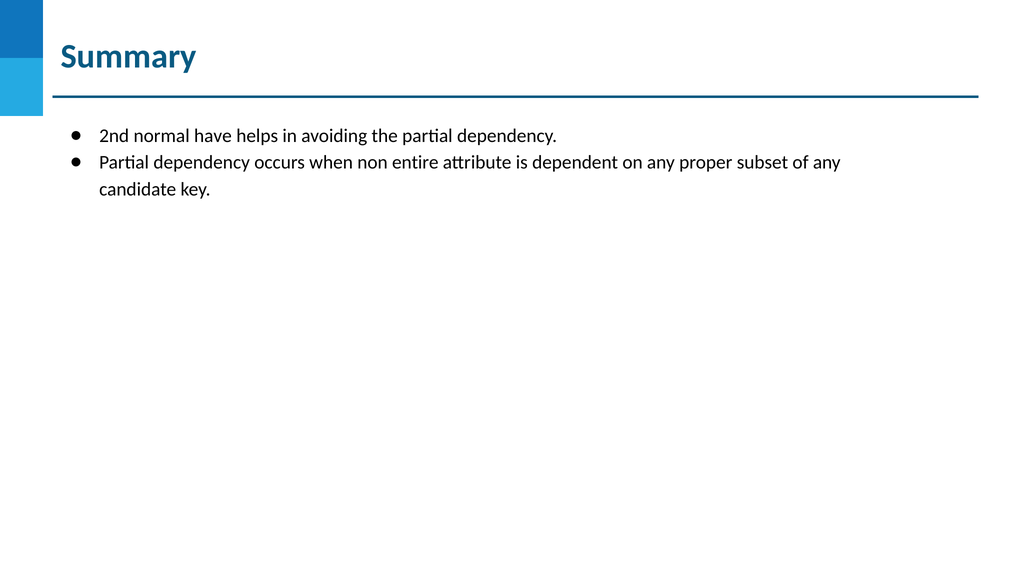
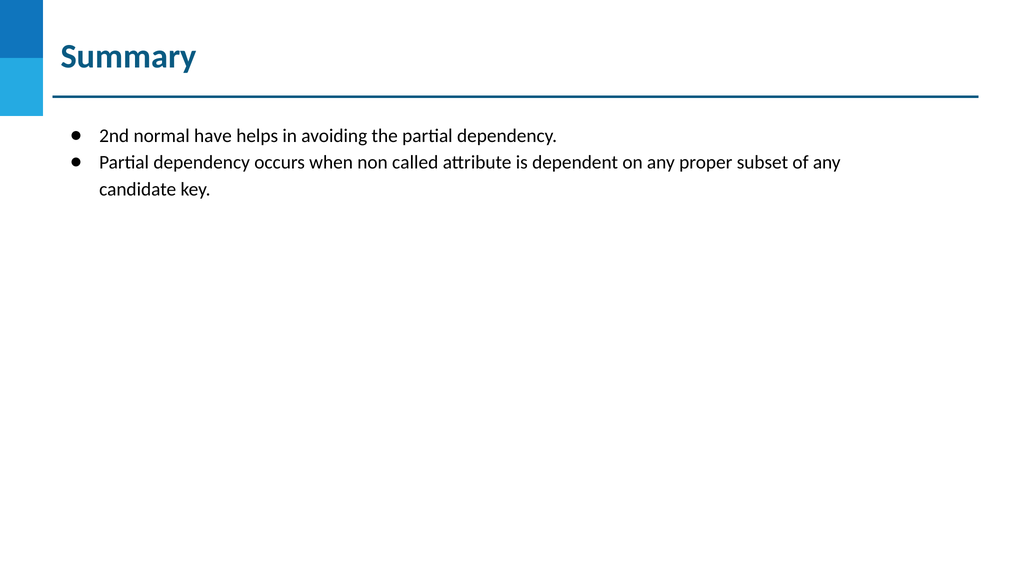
entire: entire -> called (415, 163)
